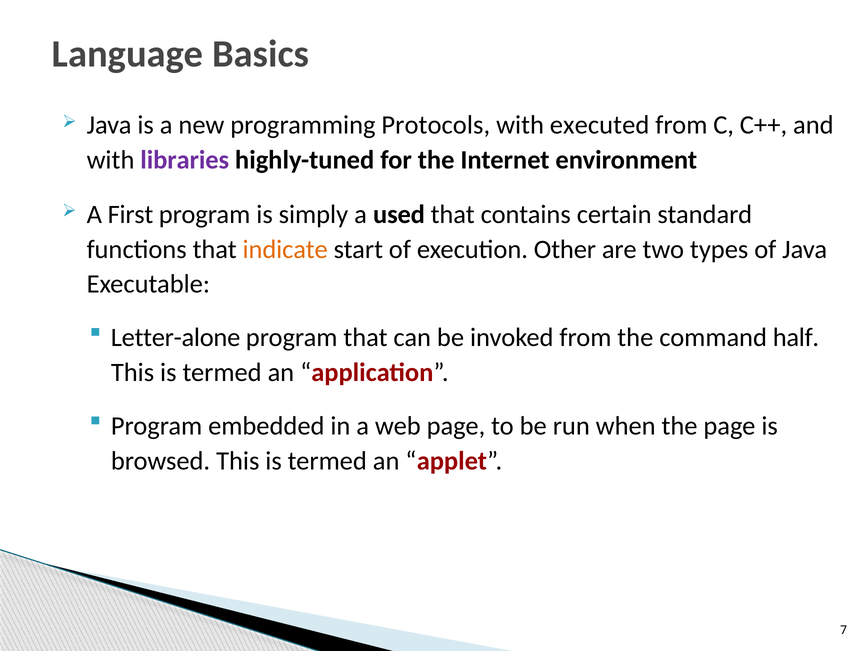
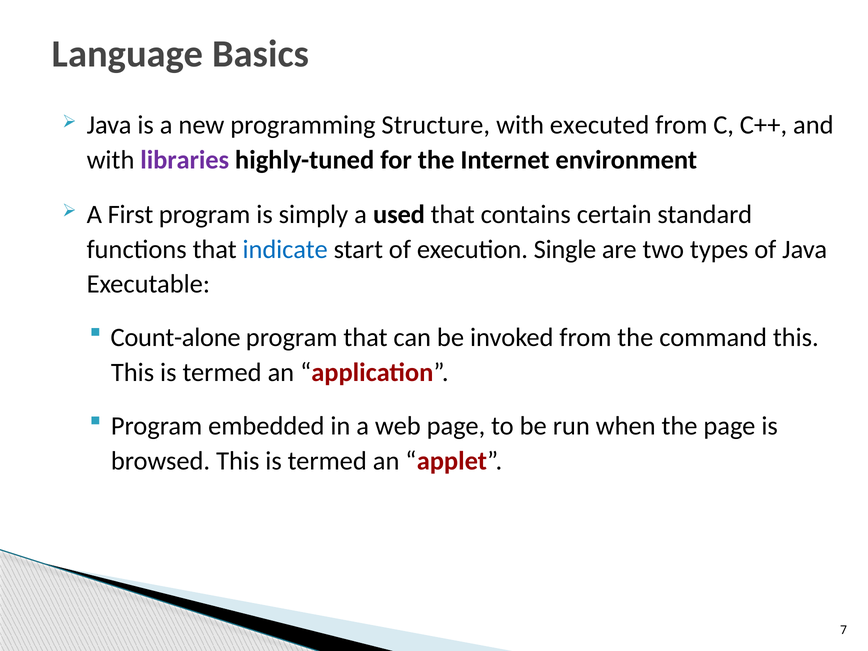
Protocols: Protocols -> Structure (436, 125)
indicate colour: orange -> blue (285, 249)
Other: Other -> Single (565, 249)
Letter-alone: Letter-alone -> Count-alone (176, 338)
command half: half -> this (796, 338)
